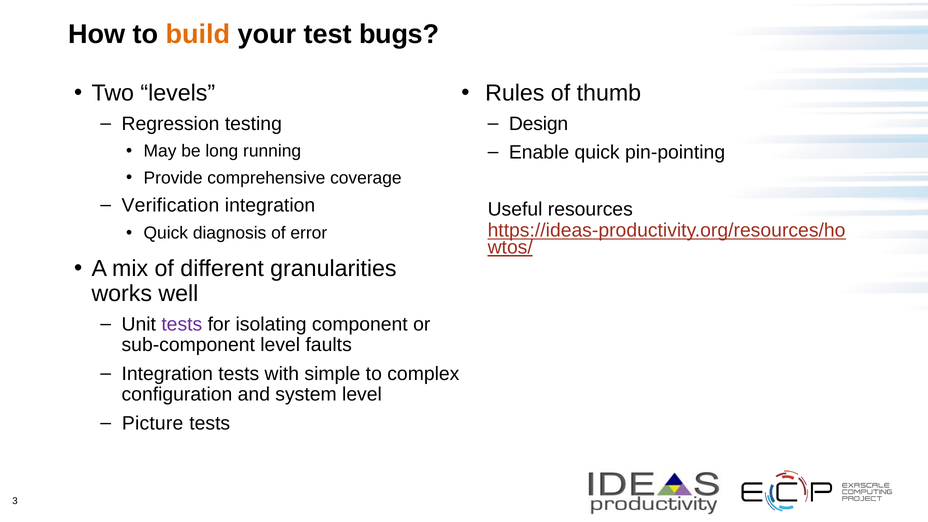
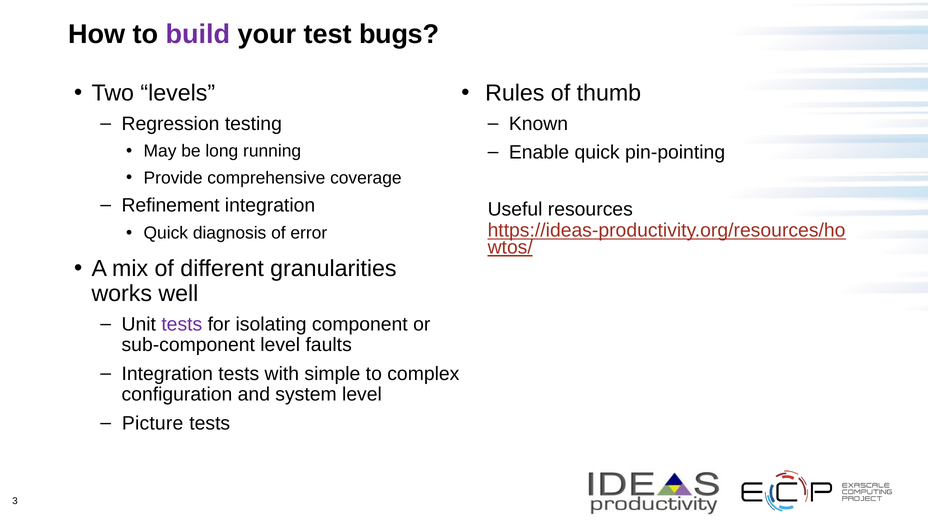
build colour: orange -> purple (198, 34)
Design: Design -> Known (538, 124)
Verification: Verification -> Refinement (171, 205)
